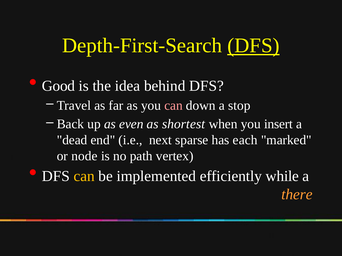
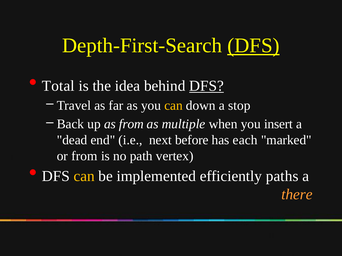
Good: Good -> Total (58, 86)
DFS underline: none -> present (206, 86)
can colour: pink -> yellow (174, 106)
as even: even -> from (131, 124)
shortest: shortest -> multiple (184, 124)
sparse: sparse -> before (192, 140)
or node: node -> from (84, 156)
while: while -> paths (282, 176)
